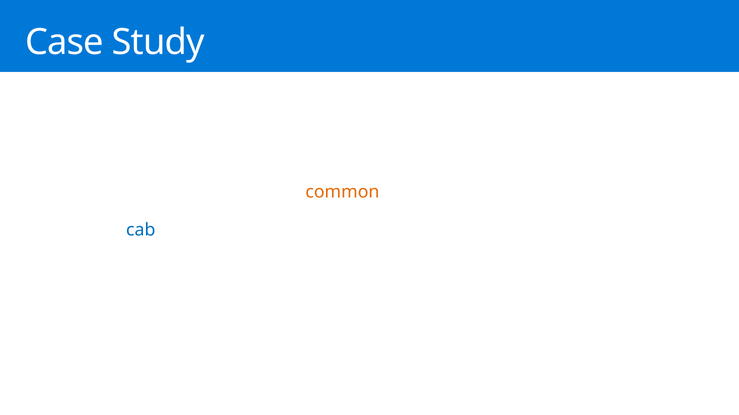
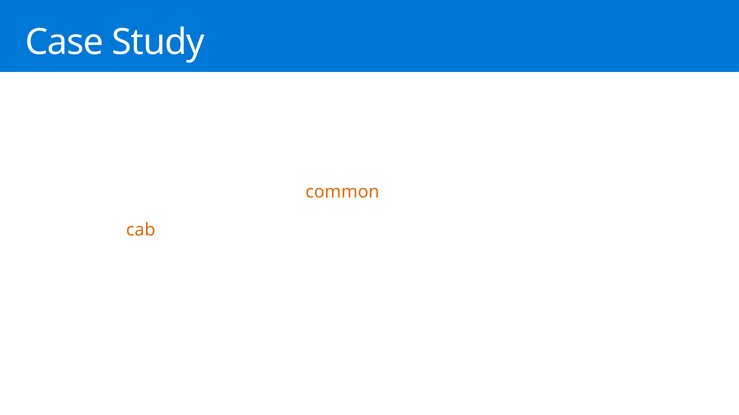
cab colour: blue -> orange (141, 230)
